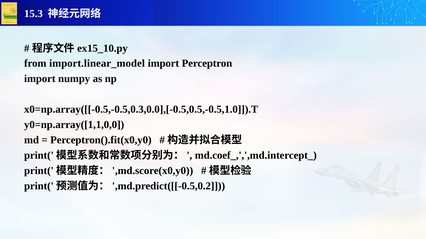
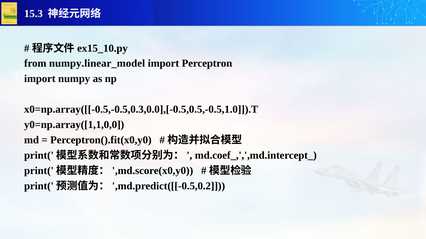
import.linear_model: import.linear_model -> numpy.linear_model (97, 64)
